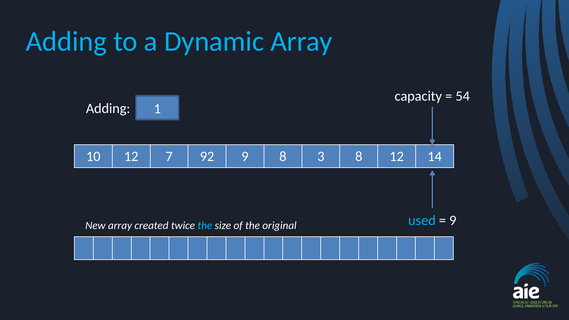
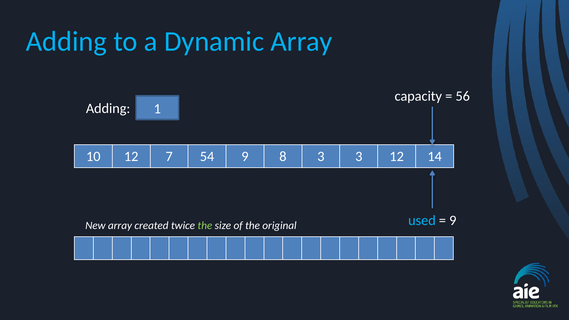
54: 54 -> 56 (463, 96)
92: 92 -> 54 (207, 156)
3 8: 8 -> 3 (359, 156)
the colour: light blue -> light green (205, 225)
